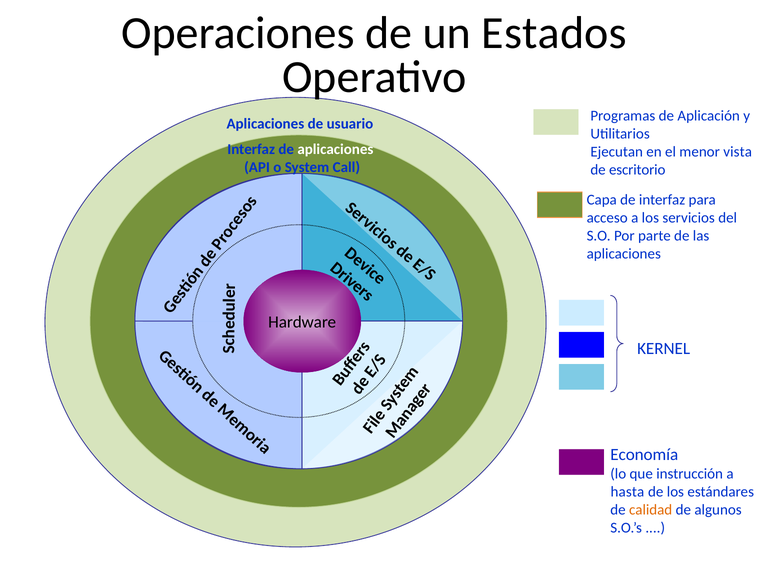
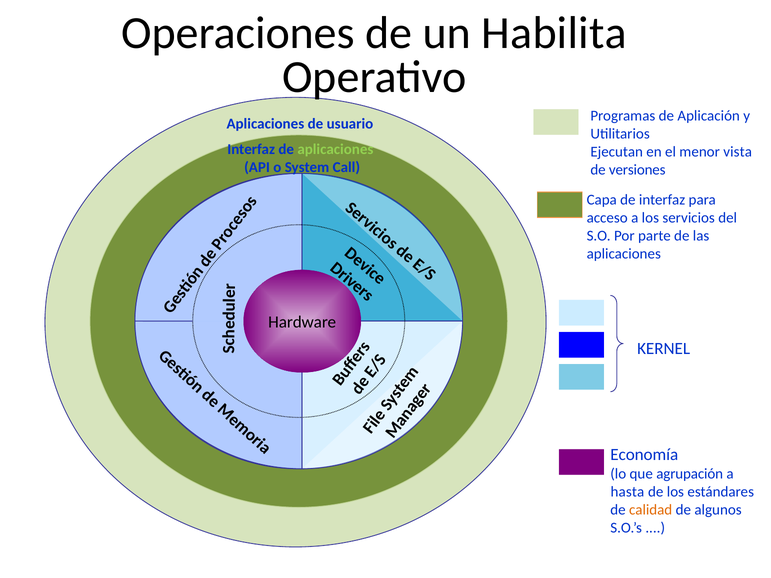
Estados: Estados -> Habilita (554, 33)
aplicaciones colour: white -> light green (335, 149)
escritorio: escritorio -> versiones (637, 170)
instrucción: instrucción -> agrupación (690, 474)
